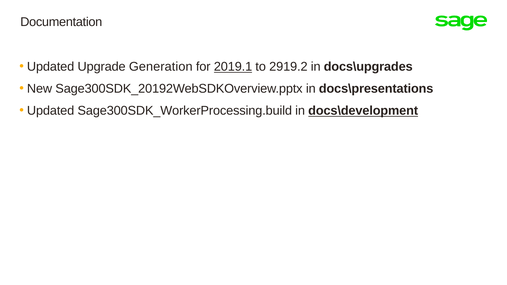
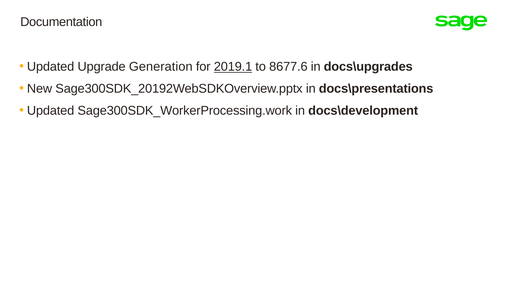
2919.2: 2919.2 -> 8677.6 (288, 67)
Sage300SDK_WorkerProcessing.build: Sage300SDK_WorkerProcessing.build -> Sage300SDK_WorkerProcessing.work (185, 111)
docs\development underline: present -> none (363, 111)
